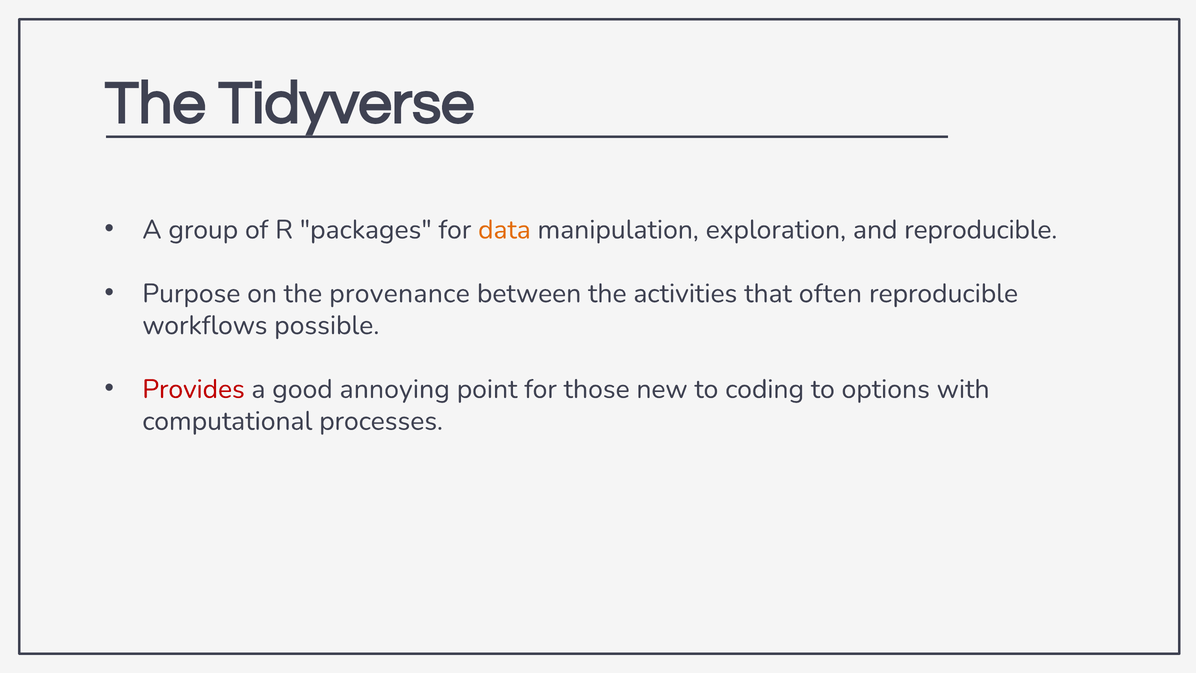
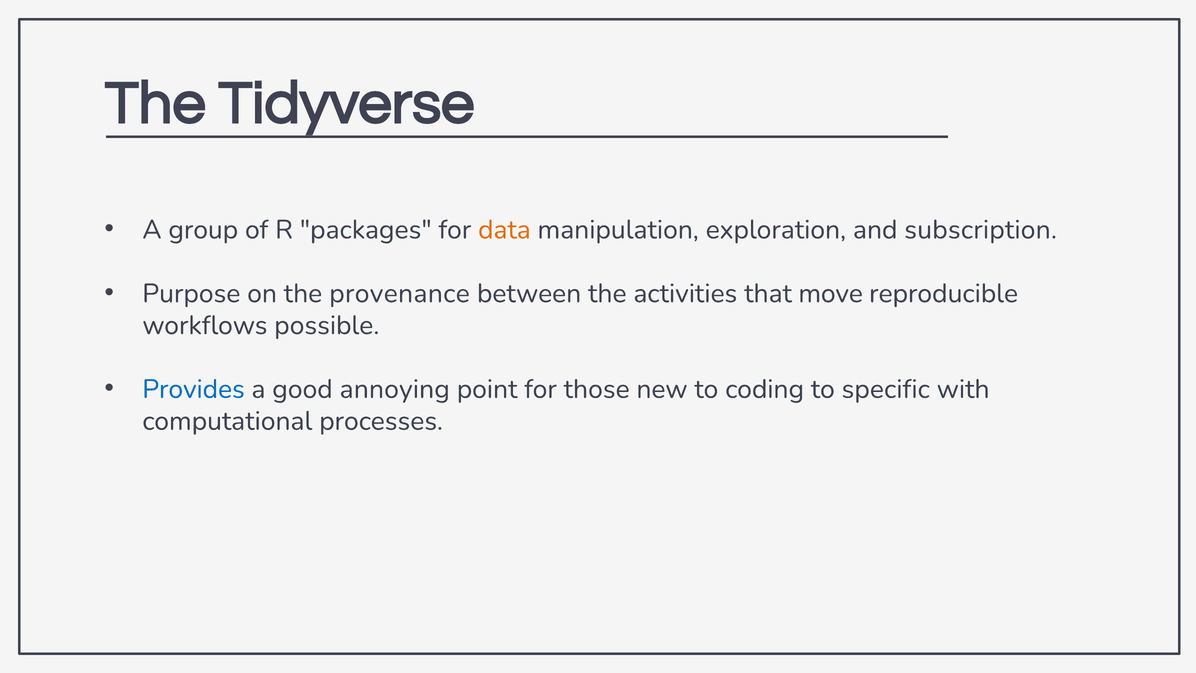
and reproducible: reproducible -> subscription (981, 230)
often: often -> move (831, 293)
Provides colour: red -> blue (194, 389)
options: options -> specific (886, 389)
